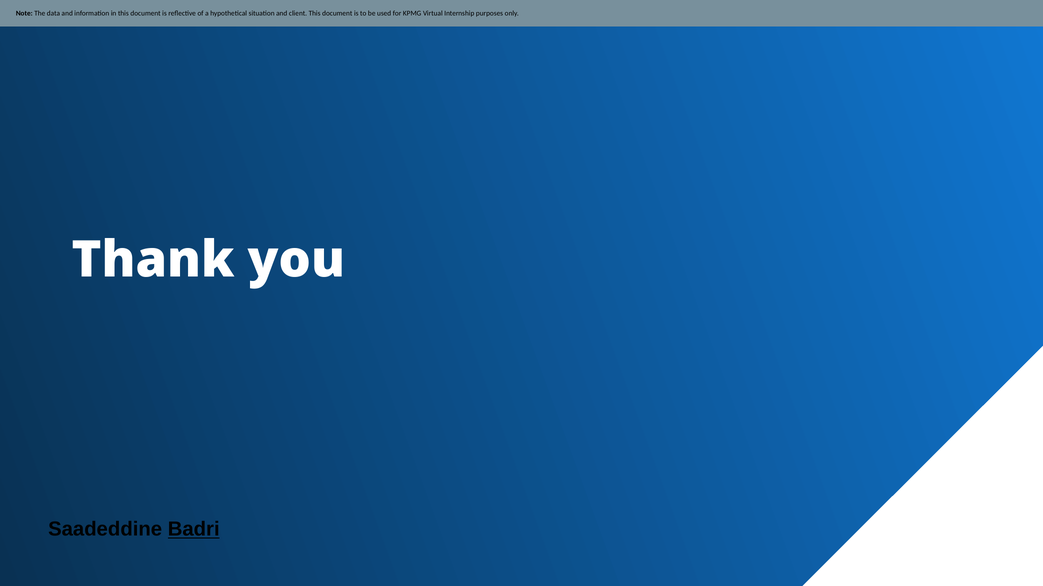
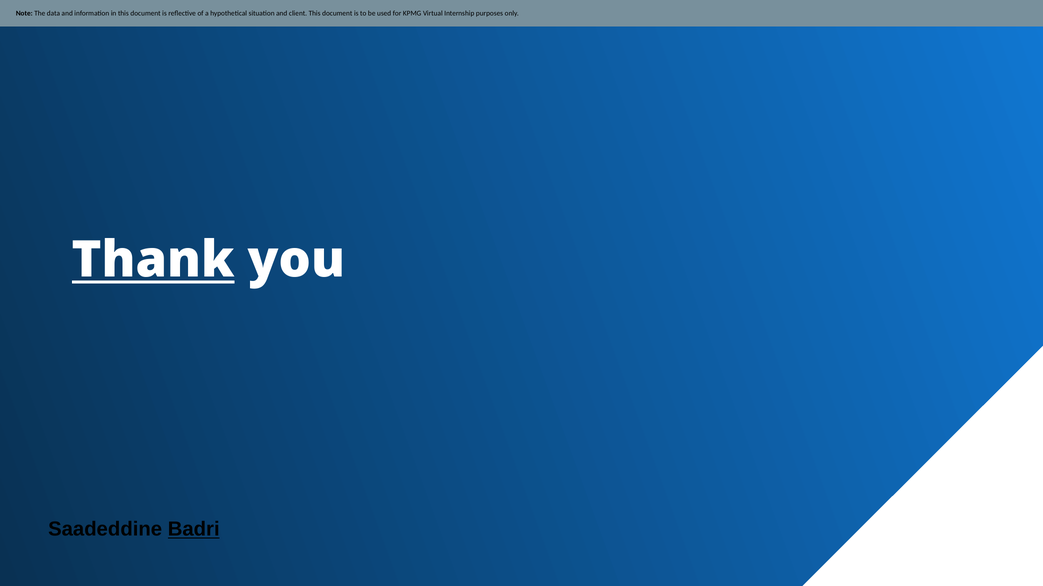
Thank underline: none -> present (153, 261)
